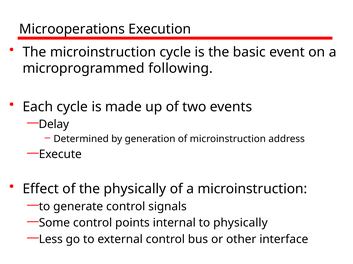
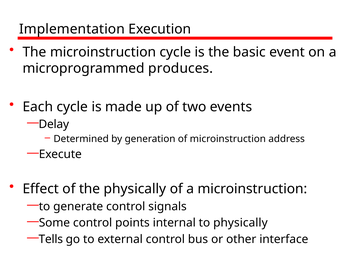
Microoperations: Microoperations -> Implementation (72, 29)
following: following -> produces (181, 69)
Less: Less -> Tells (51, 240)
